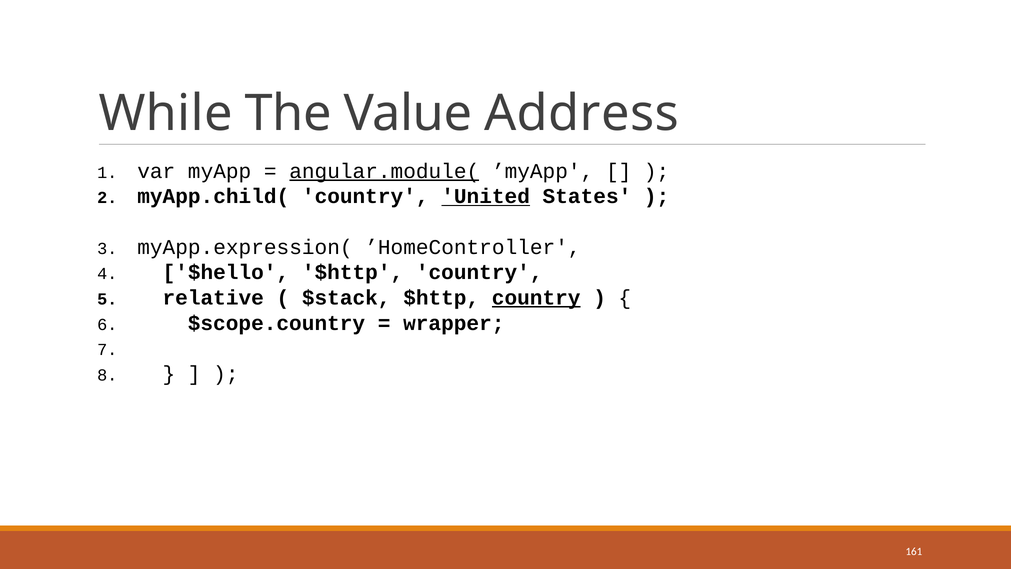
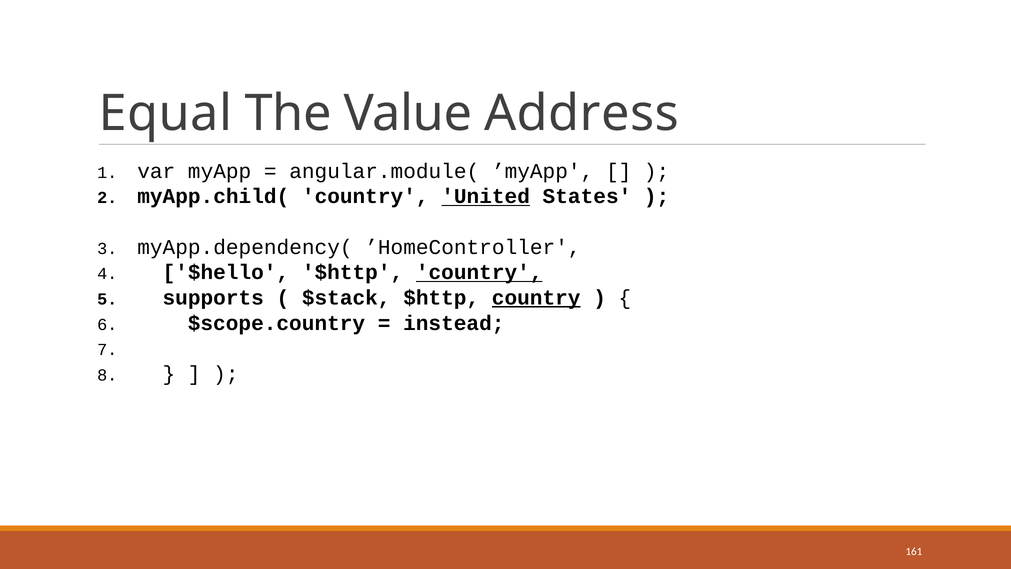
While: While -> Equal (165, 113)
angular.module( underline: present -> none (384, 171)
myApp.expression(: myApp.expression( -> myApp.dependency( (245, 247)
country underline: none -> present (479, 272)
relative: relative -> supports (213, 298)
wrapper: wrapper -> instead (454, 323)
